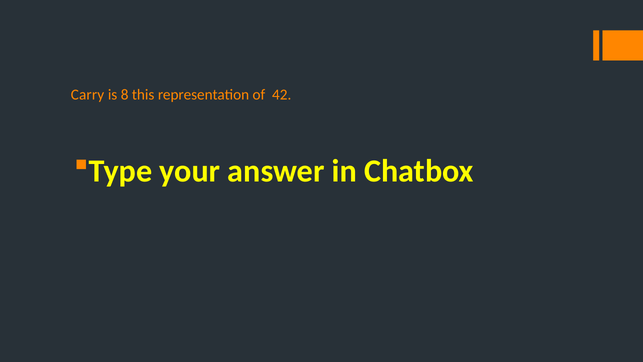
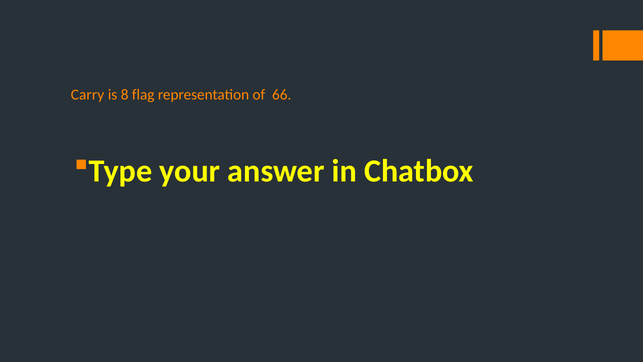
this: this -> flag (143, 95)
42: 42 -> 66 (282, 95)
